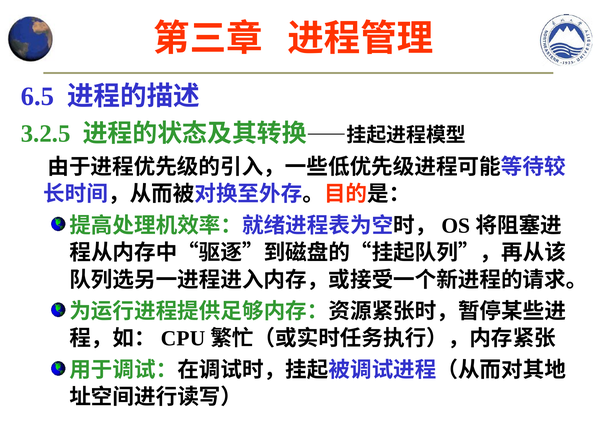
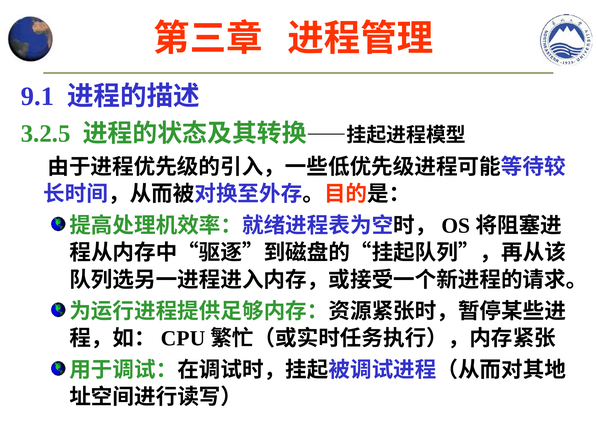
6.5: 6.5 -> 9.1 (37, 96)
